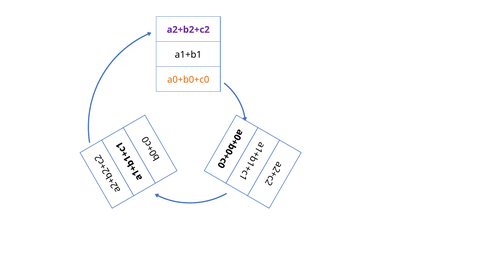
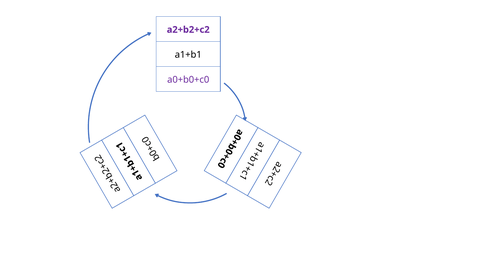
a0+b0+c0 colour: orange -> purple (188, 80)
